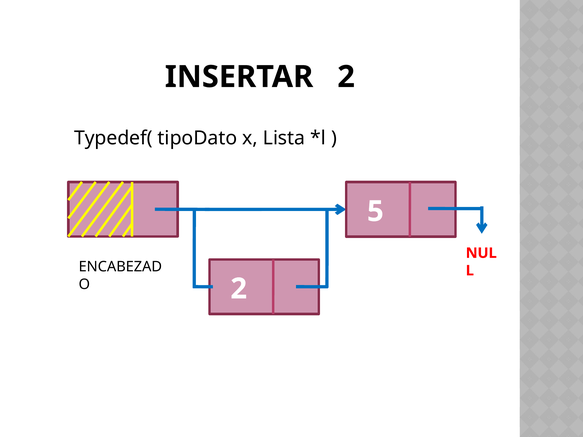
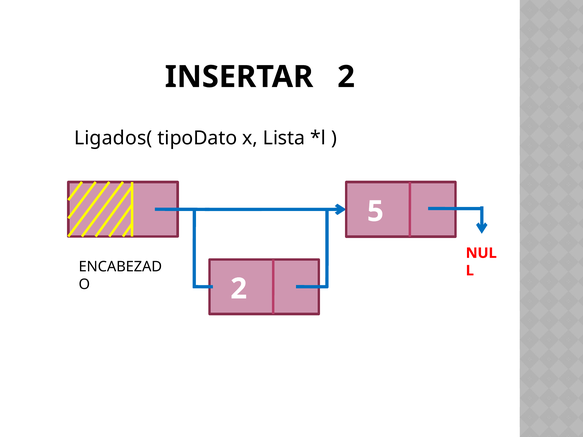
Typedef(: Typedef( -> Ligados( (113, 138)
